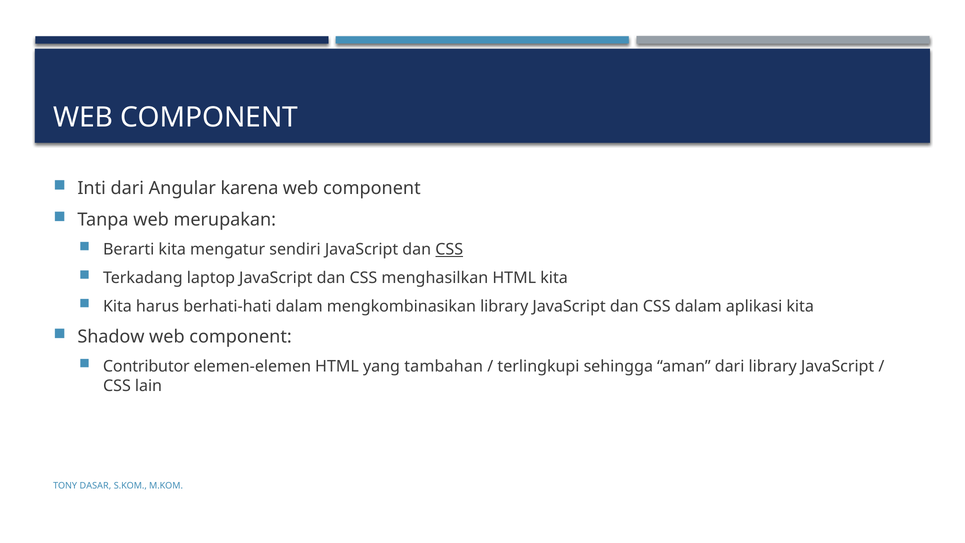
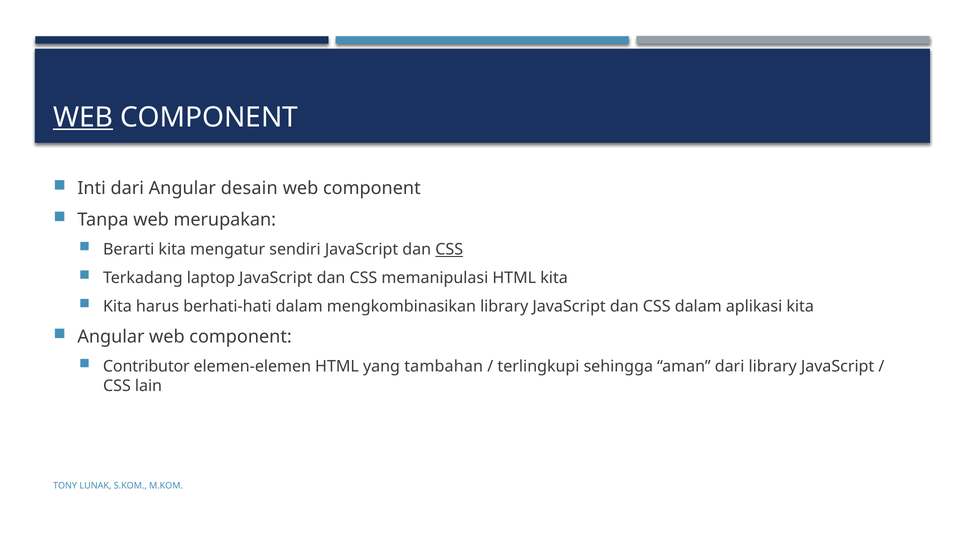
WEB underline: none -> present (83, 117)
karena: karena -> desain (249, 188)
menghasilkan: menghasilkan -> memanipulasi (435, 278)
Shadow: Shadow -> Angular (111, 337)
DASAR: DASAR -> LUNAK (95, 485)
